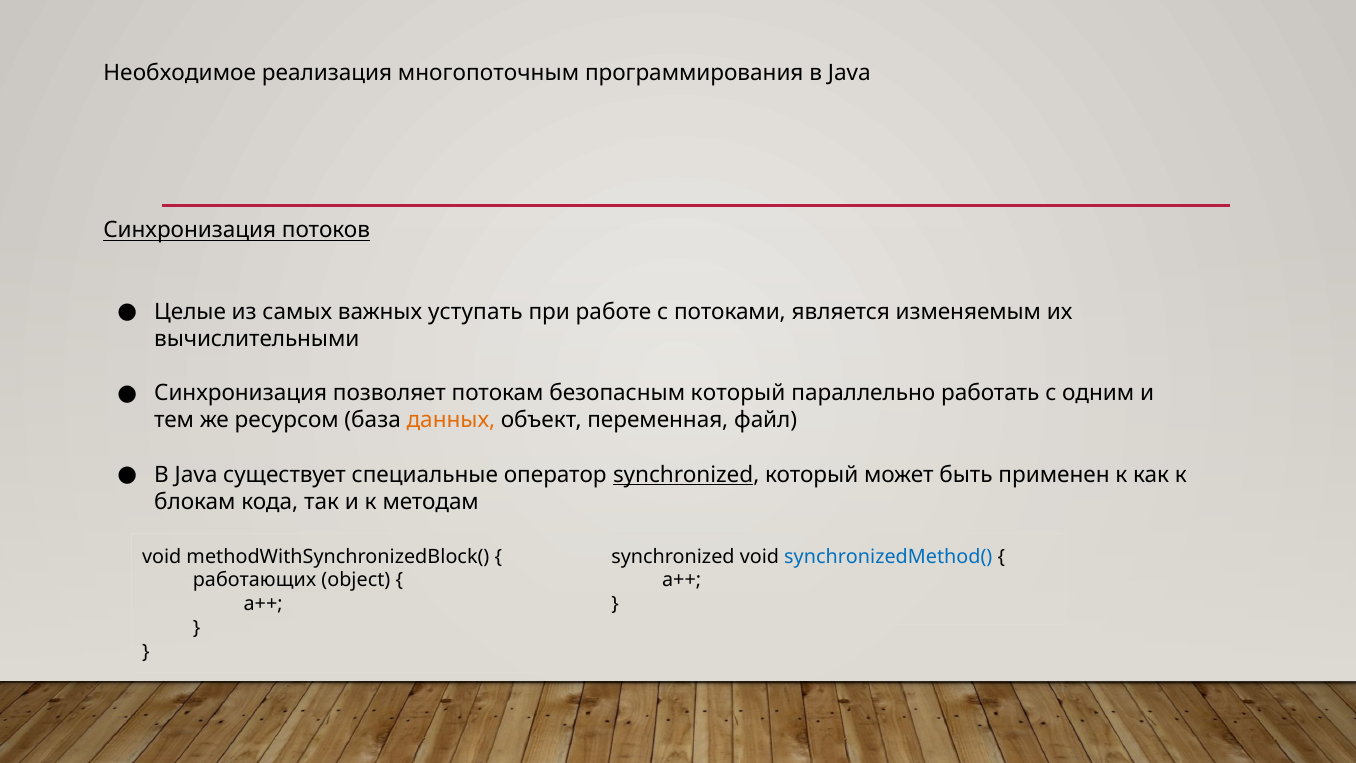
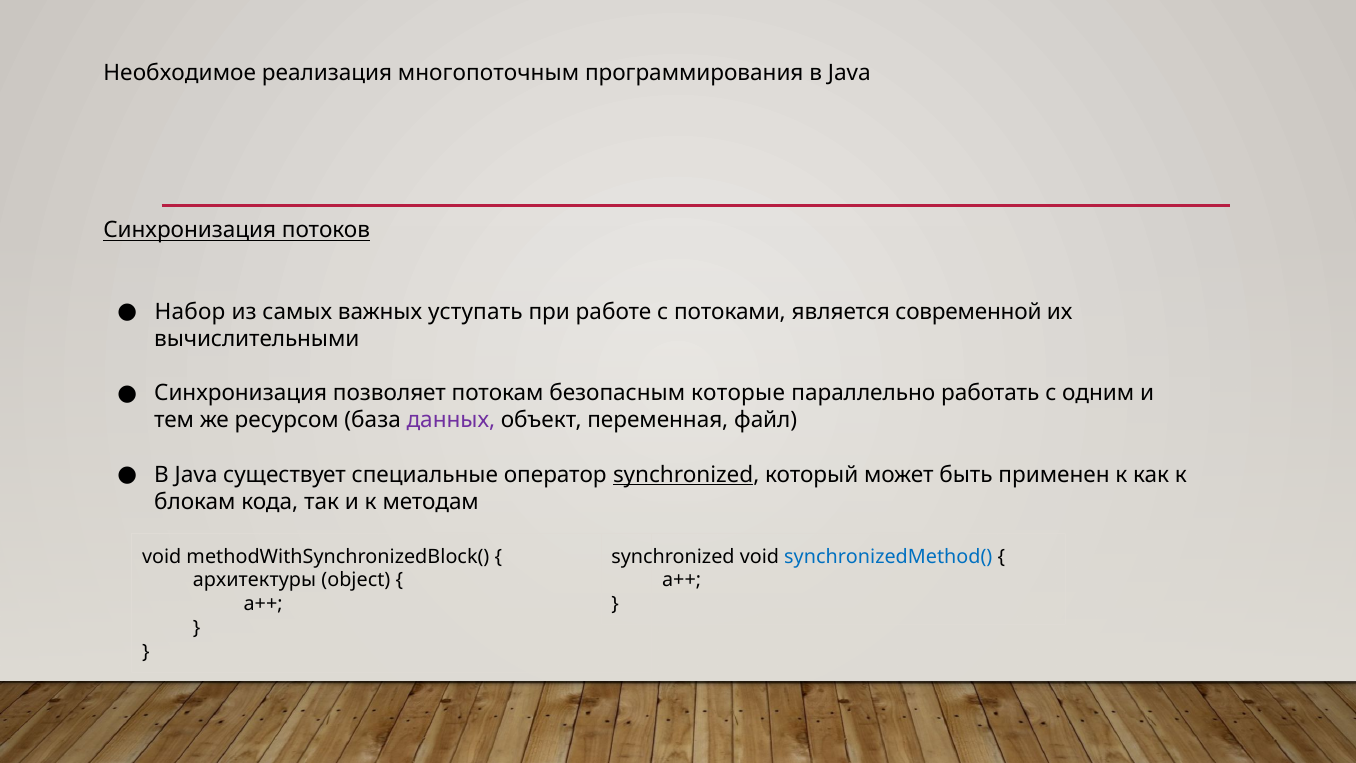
Целые: Целые -> Набор (190, 312)
изменяемым: изменяемым -> современной (968, 312)
безопасным который: который -> которые (738, 393)
данных colour: orange -> purple (451, 420)
работающих: работающих -> архитектуры (254, 580)
